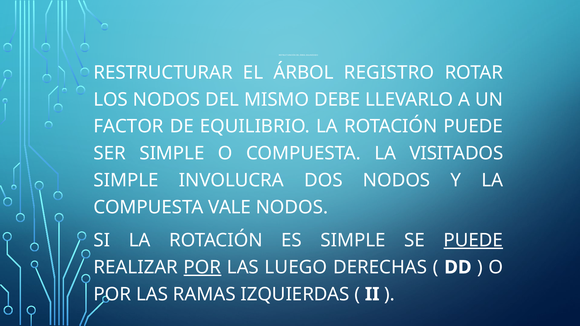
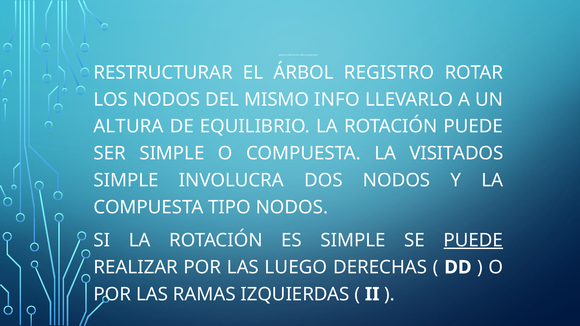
DEBE: DEBE -> INFO (337, 100)
FACTOR: FACTOR -> ALTURA (129, 127)
VALE: VALE -> TIPO (230, 207)
POR underline: present -> none (202, 267)
